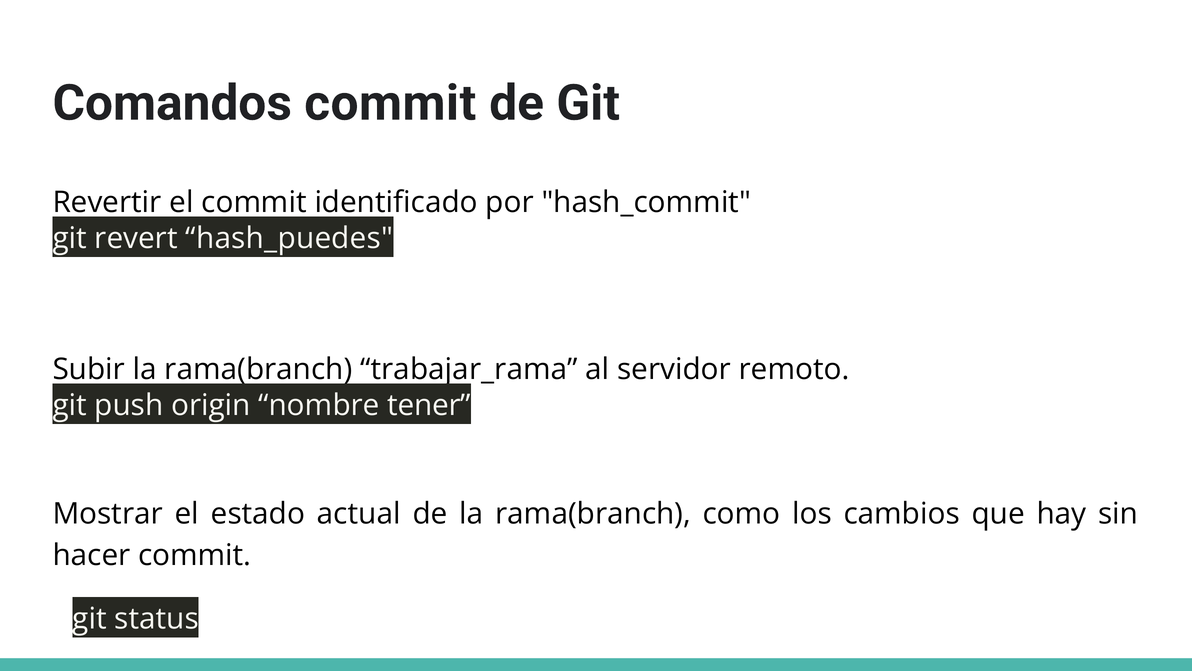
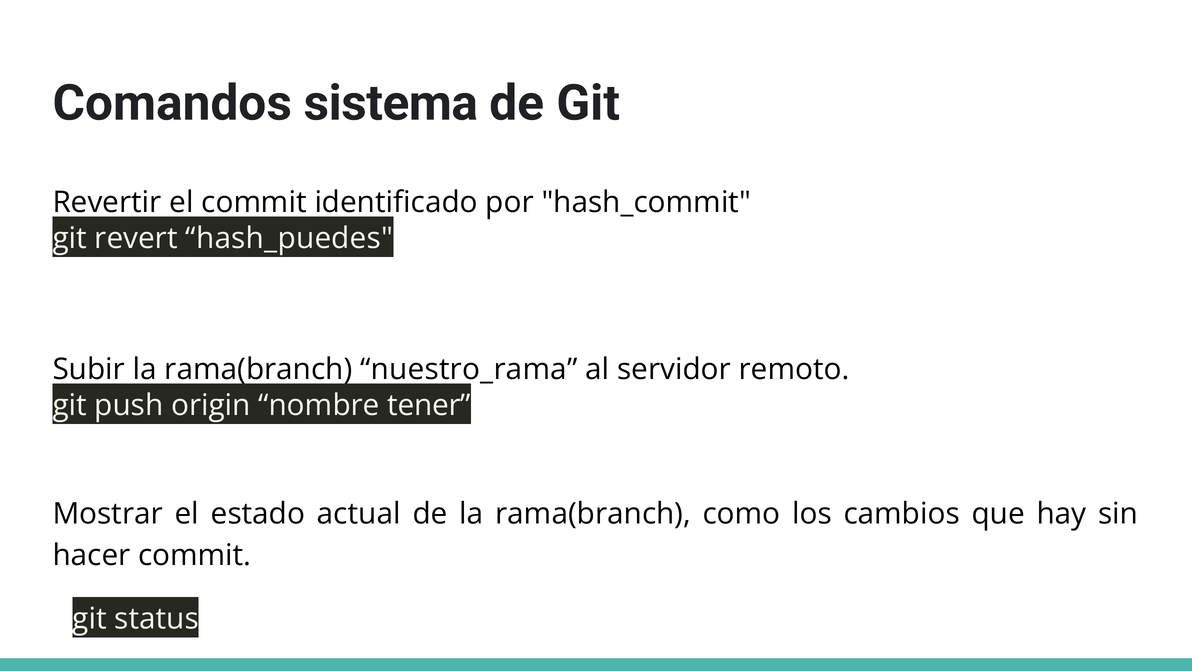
Comandos commit: commit -> sistema (391, 103)
trabajar_rama: trabajar_rama -> nuestro_rama (469, 369)
